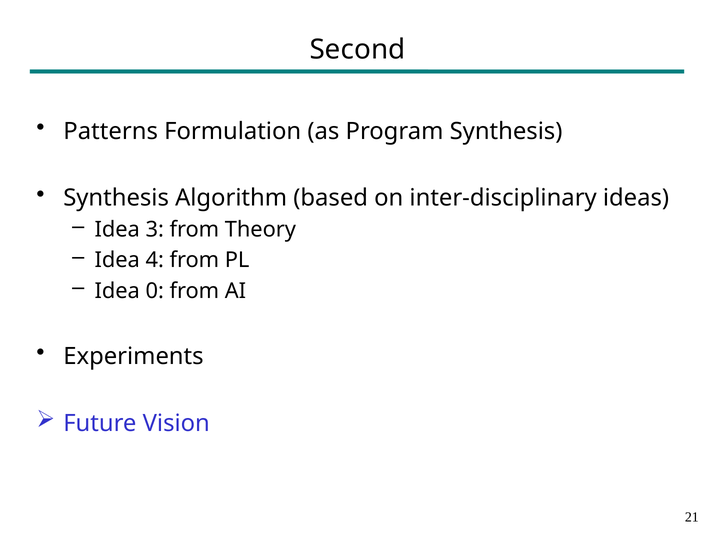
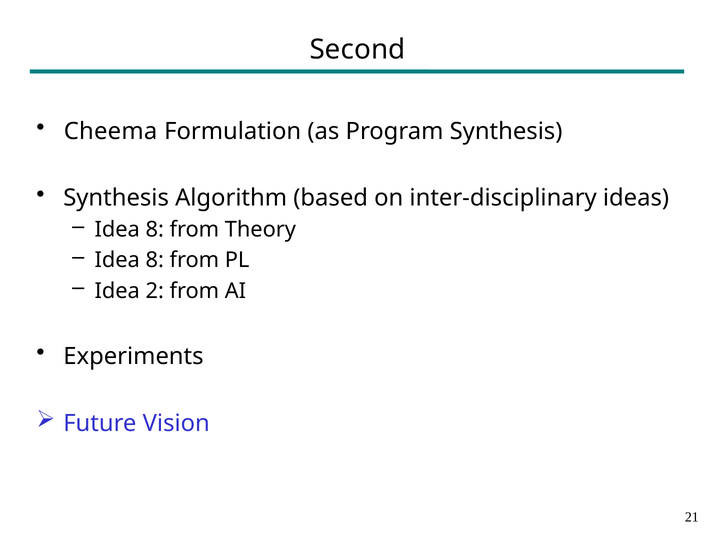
Patterns: Patterns -> Cheema (111, 132)
3: 3 -> 8 (155, 230)
4: 4 -> 8 (155, 260)
0: 0 -> 2 (155, 291)
